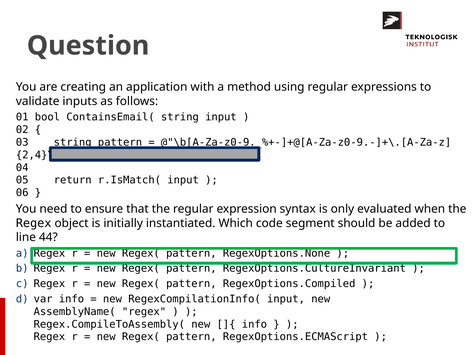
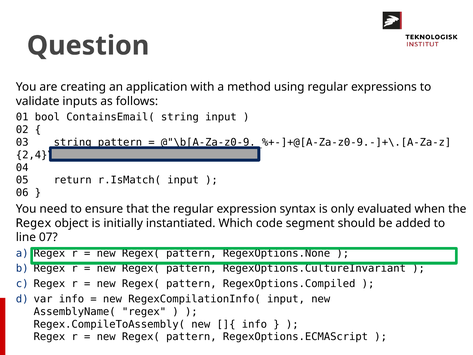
44: 44 -> 07 (48, 237)
